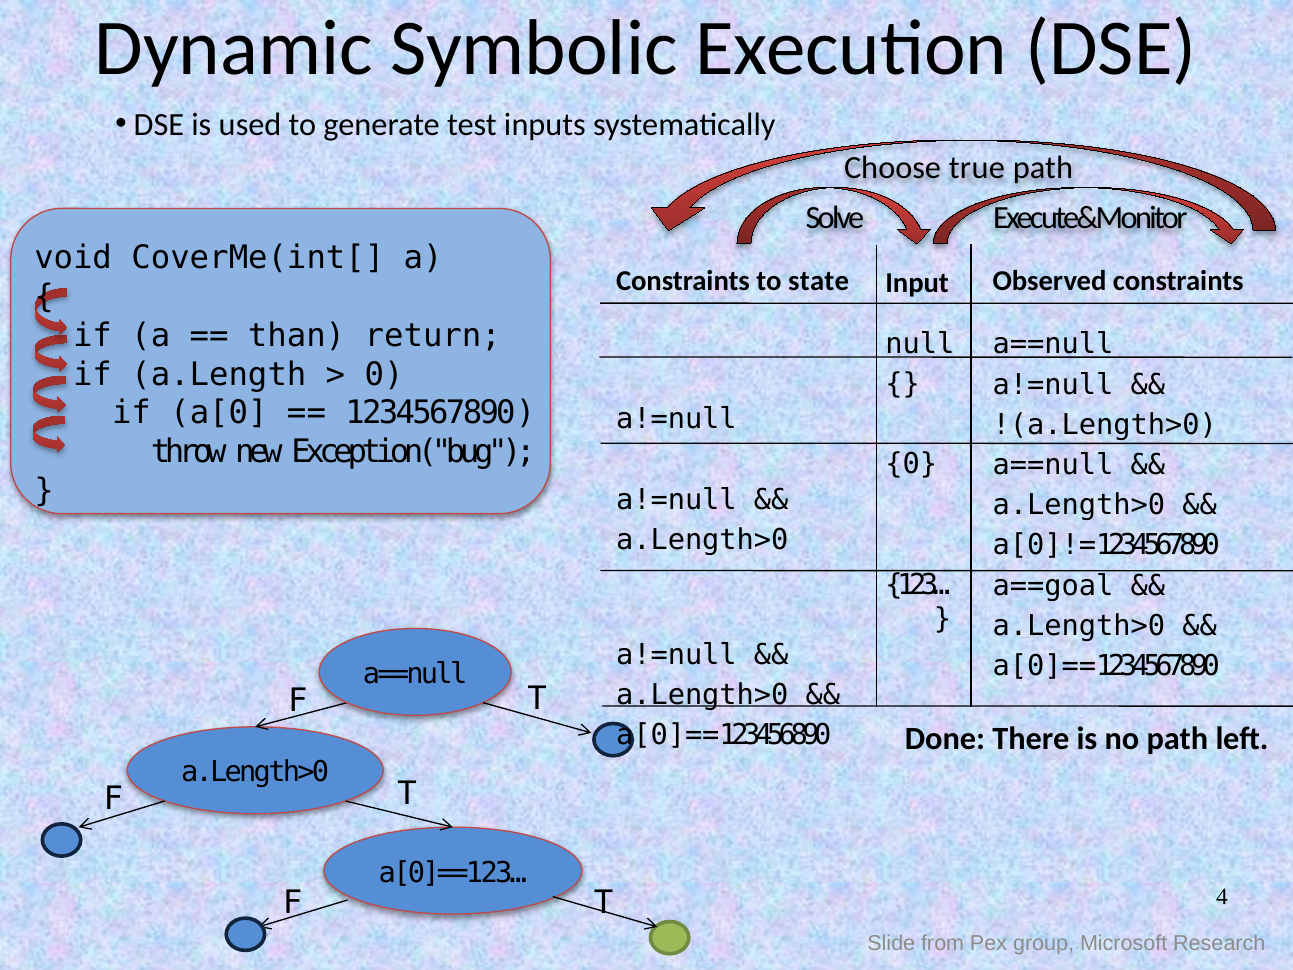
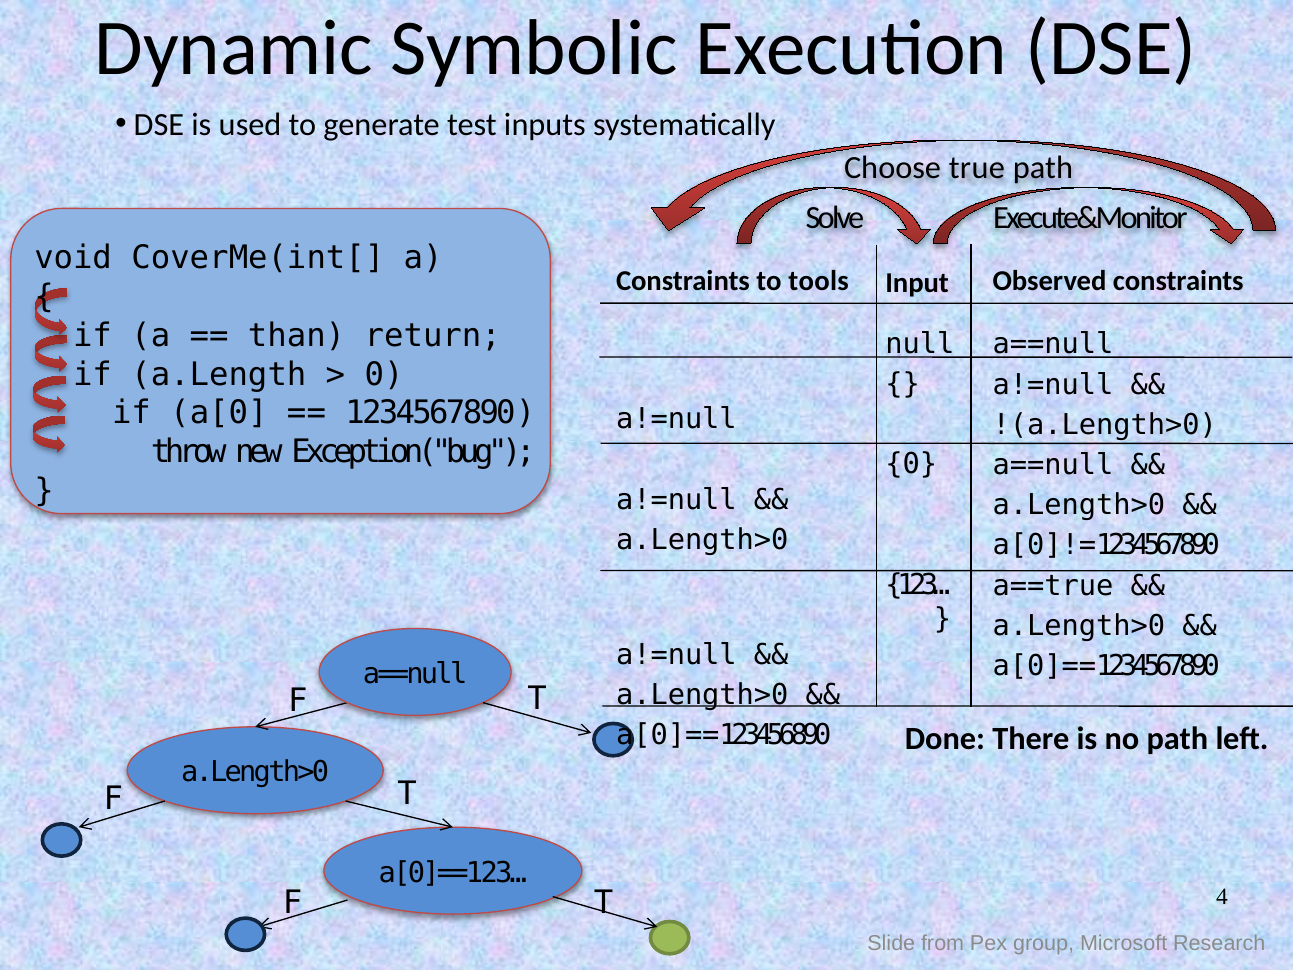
state: state -> tools (819, 281)
a==goal: a==goal -> a==true (1053, 586)
